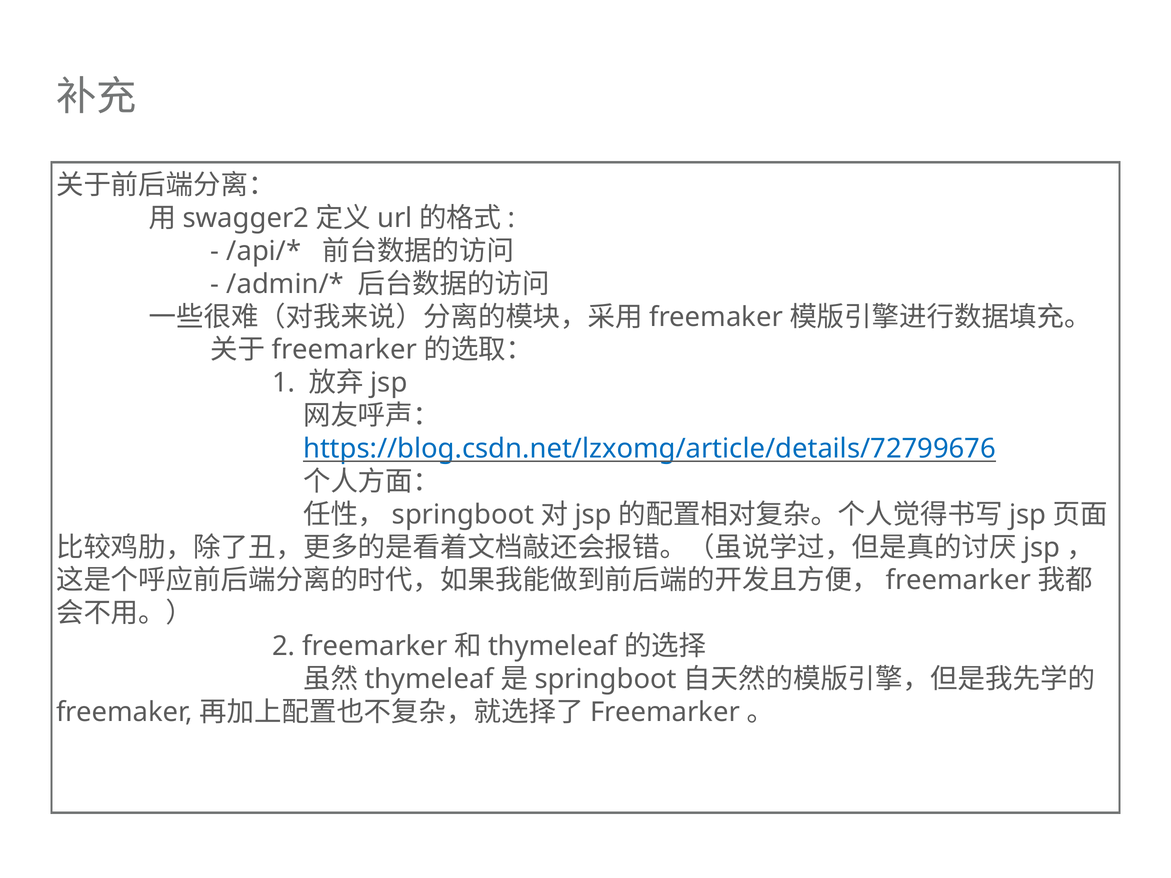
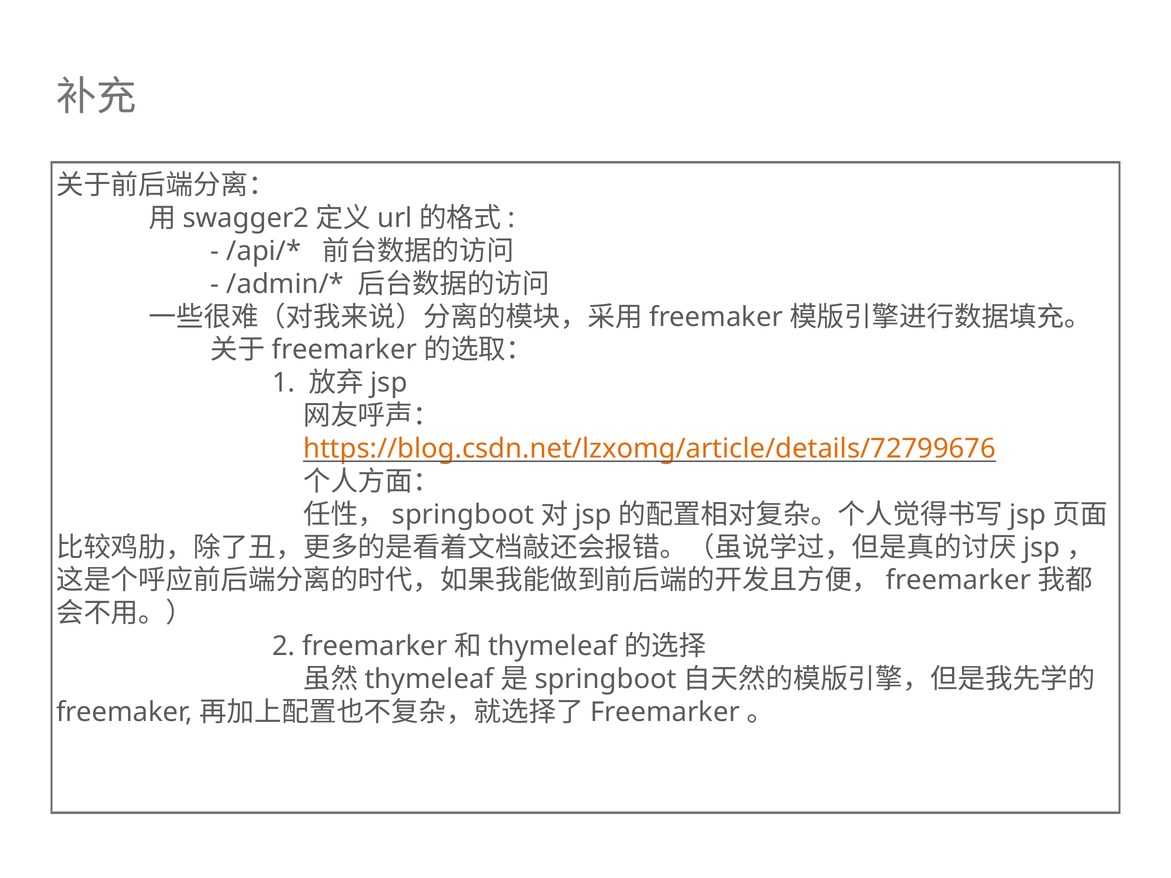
https://blog.csdn.net/lzxomg/article/details/72799676 colour: blue -> orange (649, 449)
